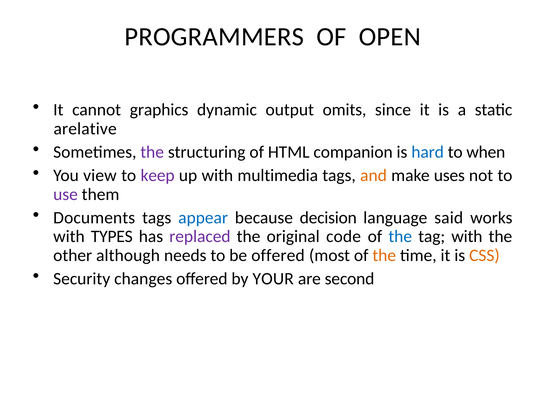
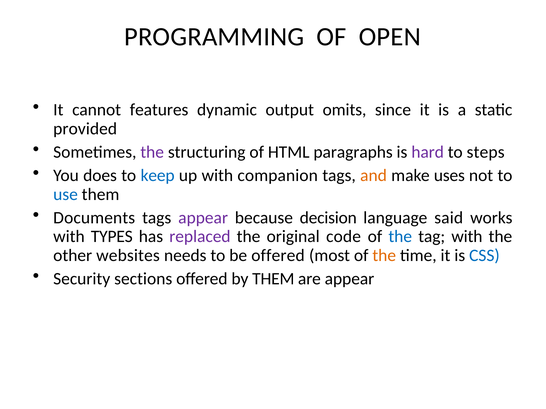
PROGRAMMERS: PROGRAMMERS -> PROGRAMMING (214, 37)
graphics: graphics -> features (159, 110)
arelative: arelative -> provided (85, 129)
companion: companion -> paragraphs (353, 152)
hard colour: blue -> purple (428, 152)
when: when -> steps (486, 152)
view: view -> does (100, 176)
keep colour: purple -> blue (158, 176)
multimedia: multimedia -> companion (278, 176)
use colour: purple -> blue (66, 195)
appear colour: blue -> purple (203, 218)
although: although -> websites (128, 256)
CSS colour: orange -> blue (484, 256)
changes: changes -> sections (143, 279)
by YOUR: YOUR -> THEM (273, 279)
are second: second -> appear (349, 279)
